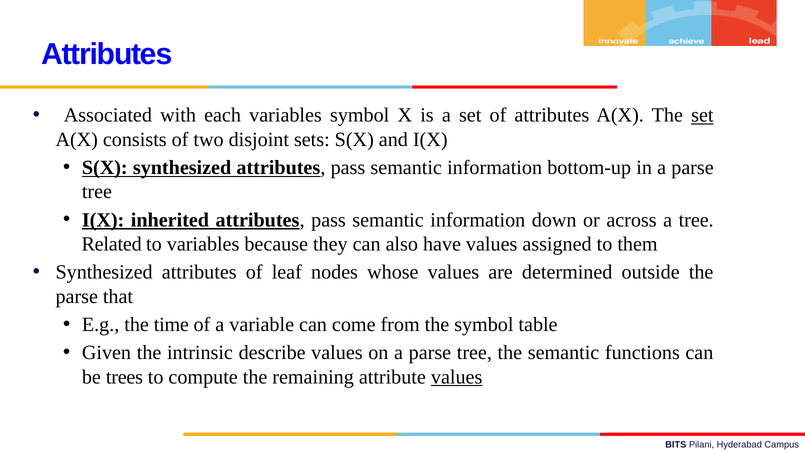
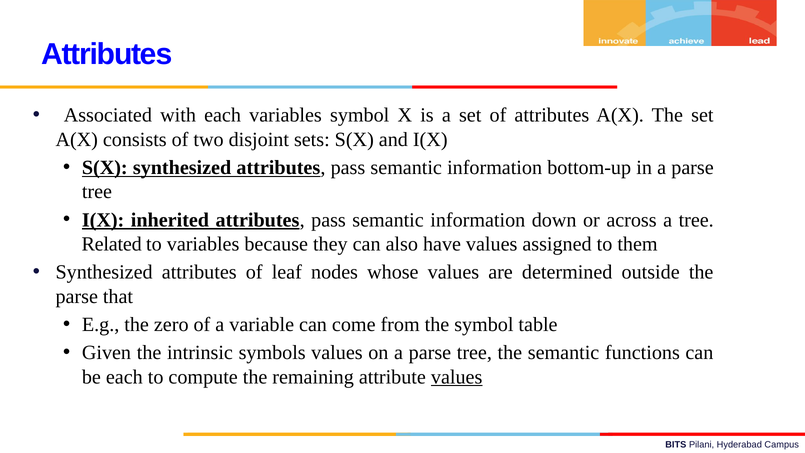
set underline: present -> none (702, 115)
time: time -> zero (171, 324)
describe: describe -> symbols (272, 353)
be trees: trees -> each (124, 377)
